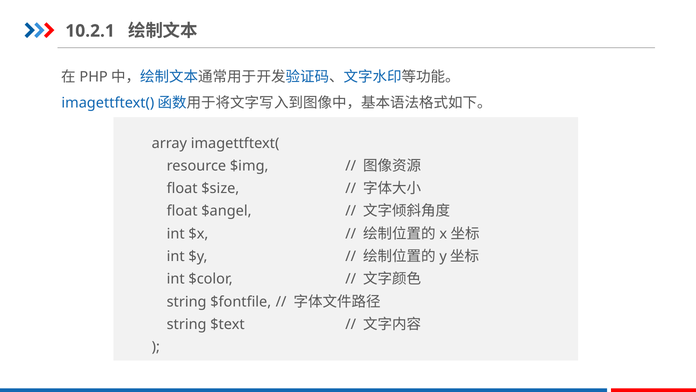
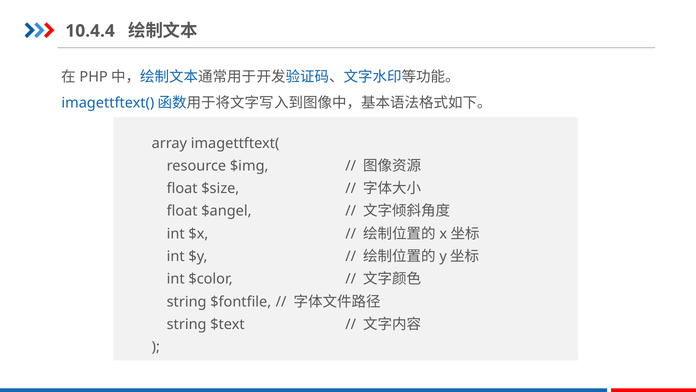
10.2.1: 10.2.1 -> 10.4.4 (90, 31)
